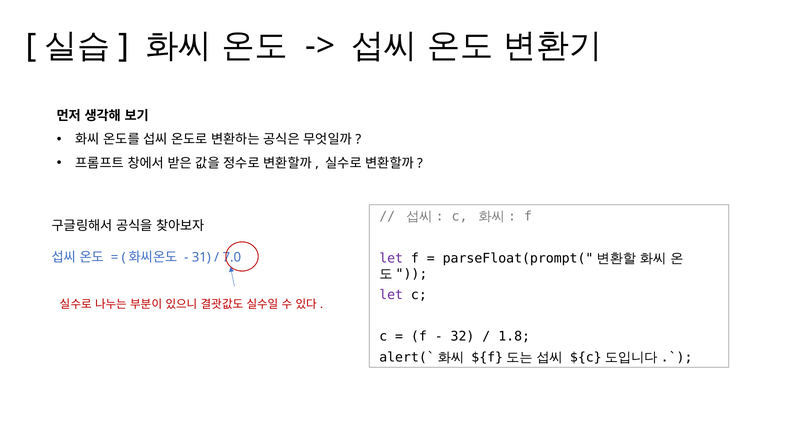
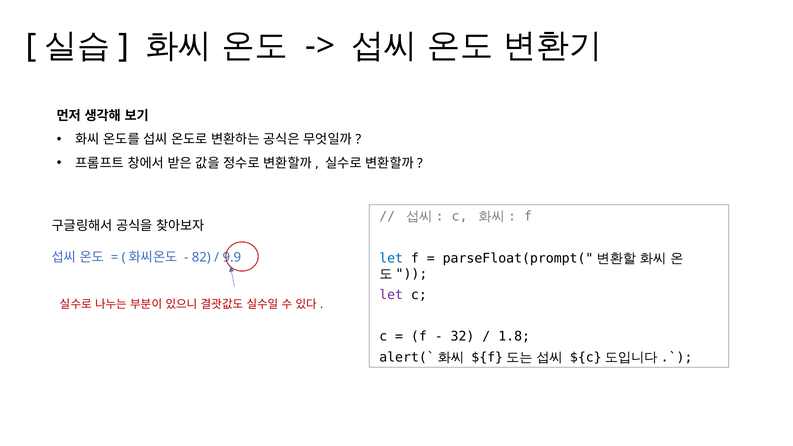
31: 31 -> 82 (201, 257)
7.0: 7.0 -> 9.9 (232, 257)
let colour: purple -> blue (391, 258)
